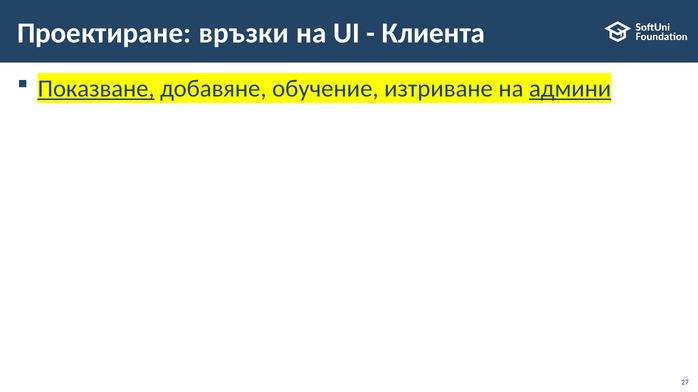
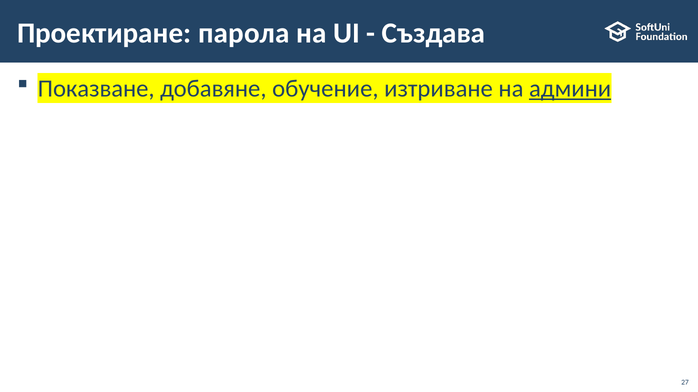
връзки: връзки -> парола (244, 33)
Клиента: Клиента -> Създава (434, 33)
Показване underline: present -> none (96, 89)
